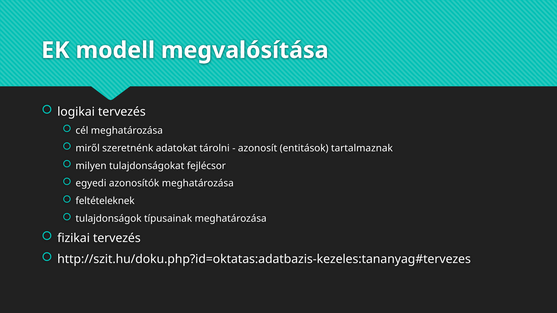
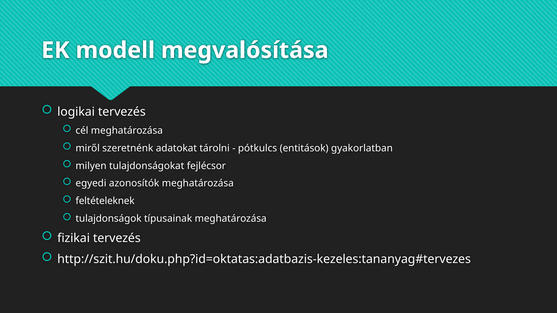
azonosít: azonosít -> pótkulcs (258, 148)
tartalmaznak: tartalmaznak -> gyakorlatban (362, 148)
